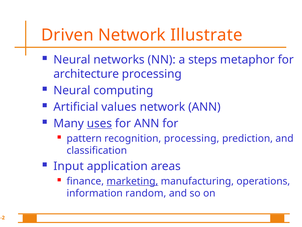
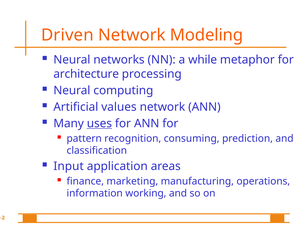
Illustrate: Illustrate -> Modeling (207, 35)
steps: steps -> while (203, 60)
recognition processing: processing -> consuming (192, 138)
marketing underline: present -> none (132, 181)
random: random -> working (146, 193)
